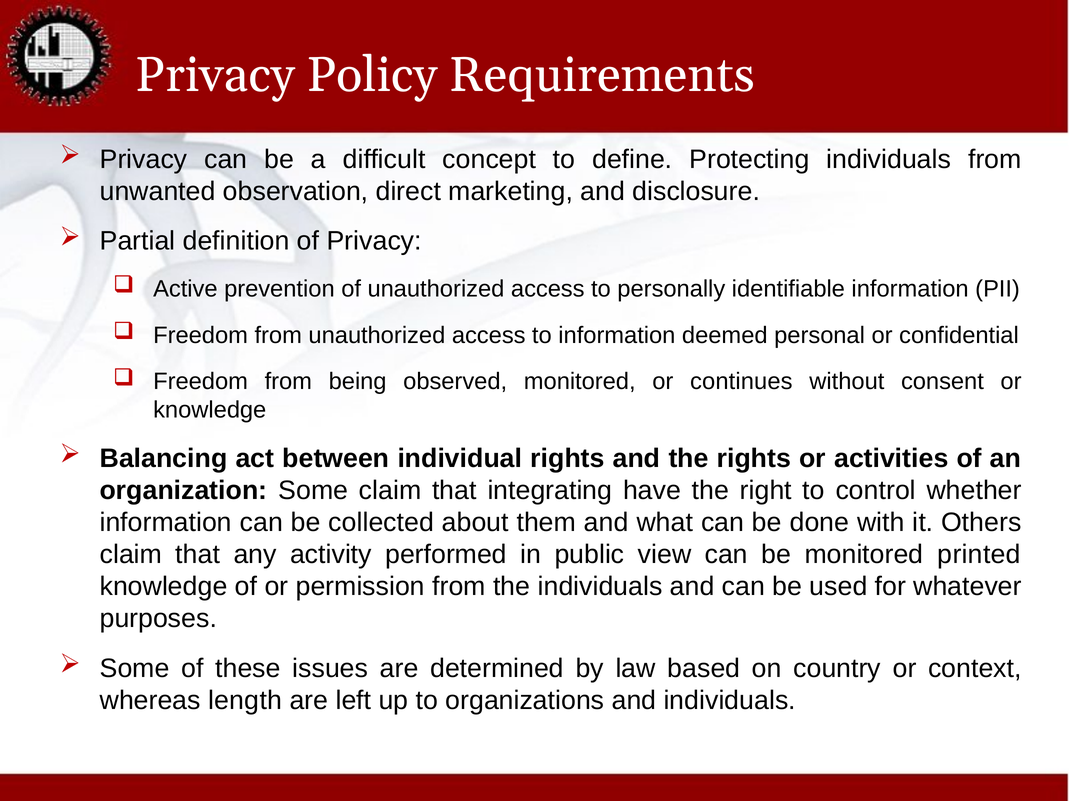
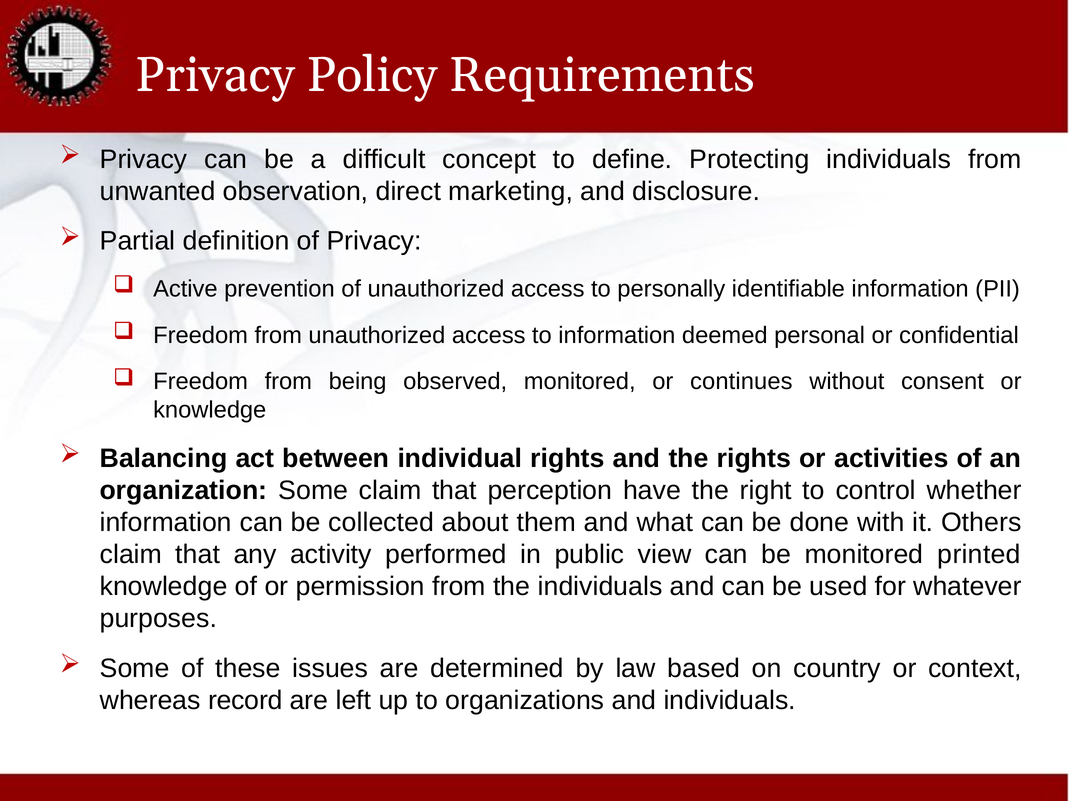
integrating: integrating -> perception (550, 491)
length: length -> record (245, 701)
